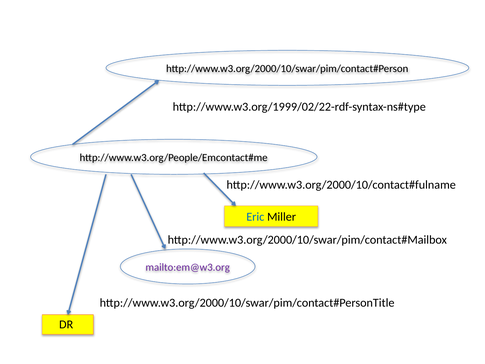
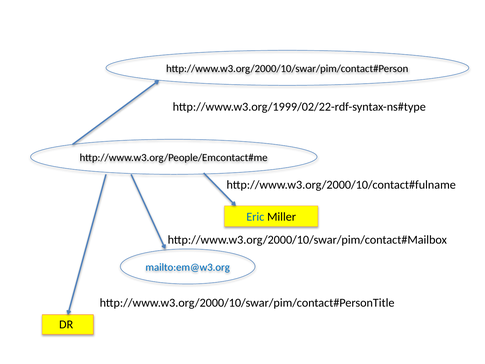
mailto:em@w3.org colour: purple -> blue (188, 267)
